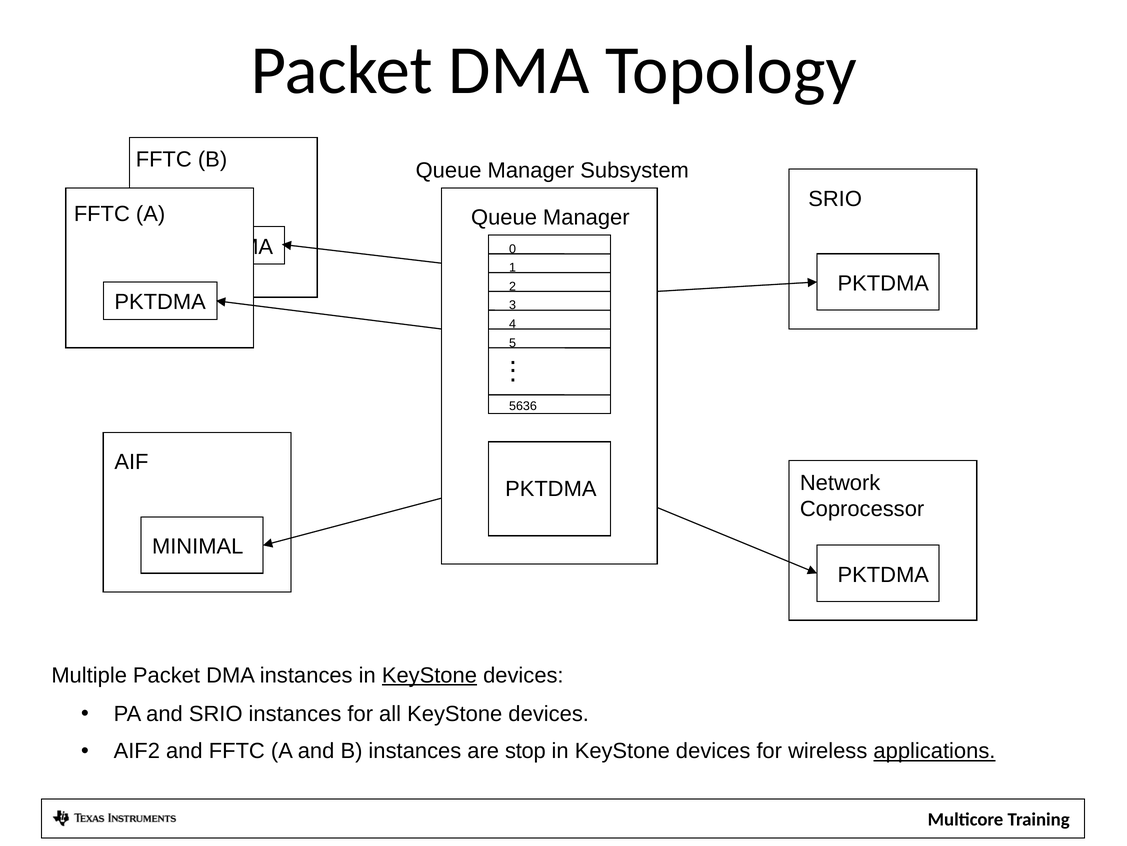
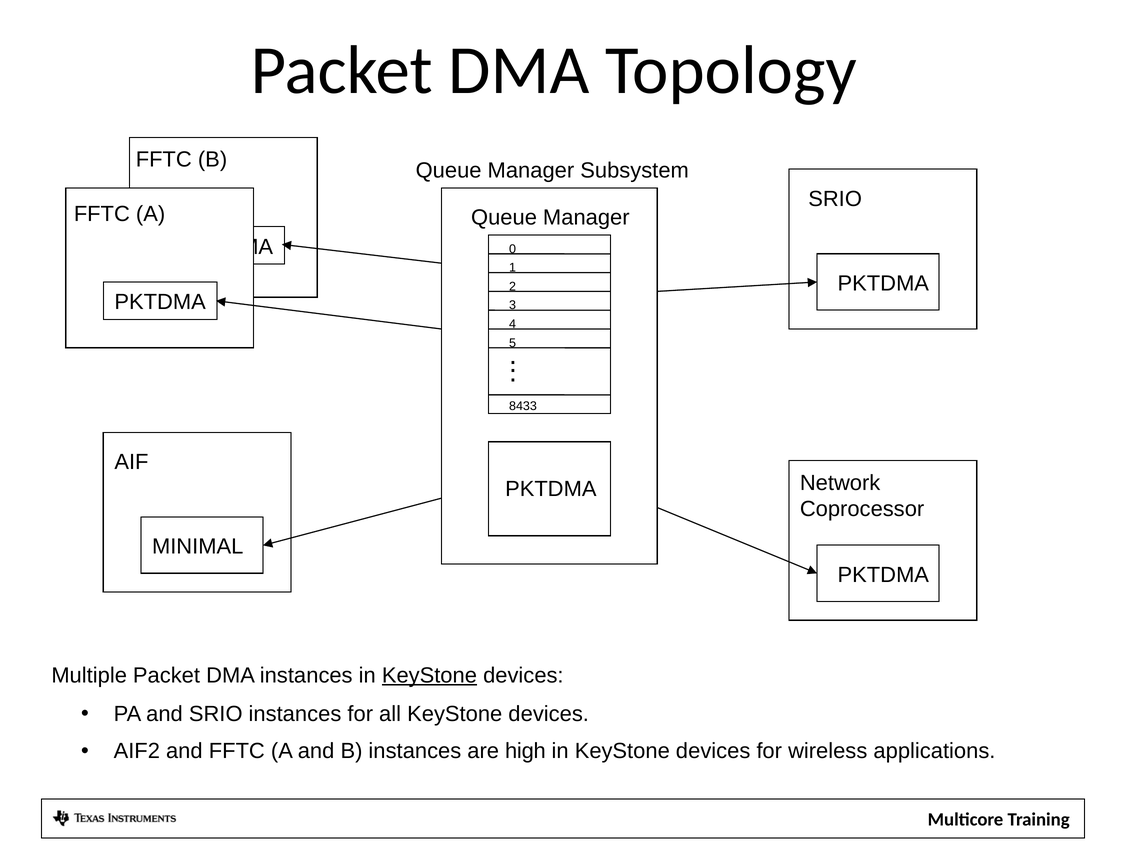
5636: 5636 -> 8433 (523, 406)
stop: stop -> high (525, 751)
applications underline: present -> none (934, 751)
